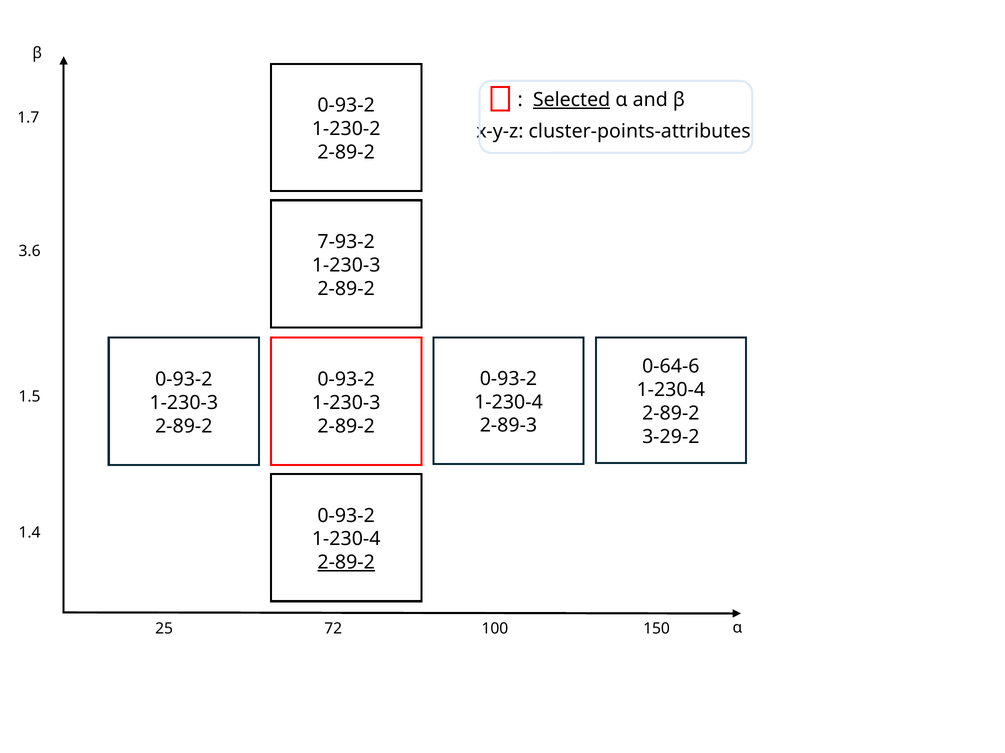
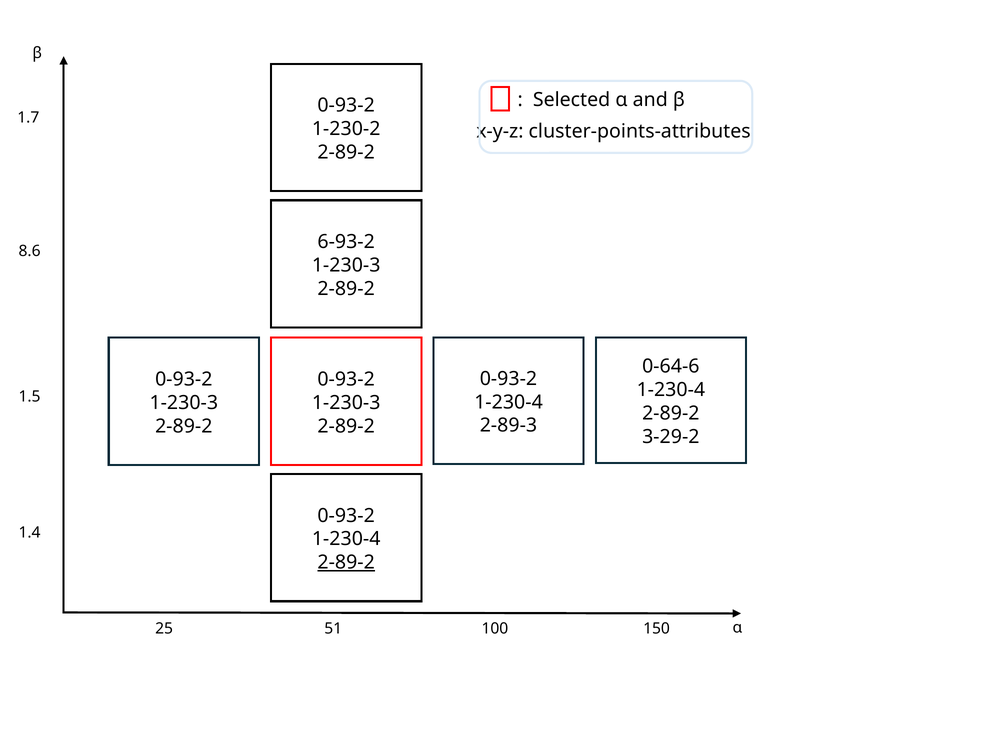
Selected underline: present -> none (572, 100)
7-93-2: 7-93-2 -> 6-93-2 (346, 242)
3.6: 3.6 -> 8.6 (30, 252)
72: 72 -> 51 (333, 629)
